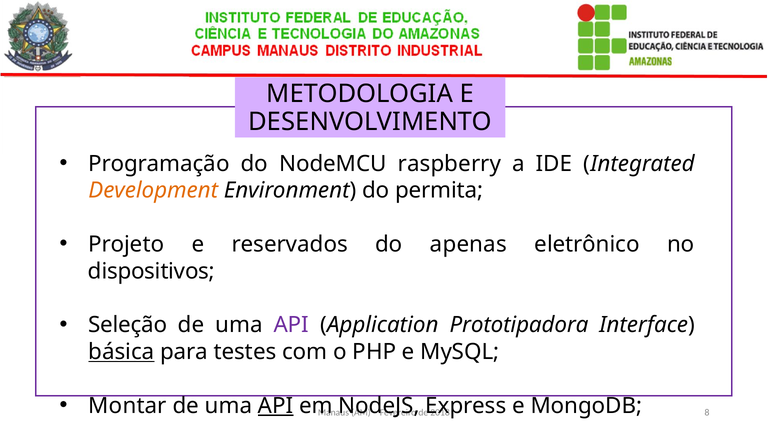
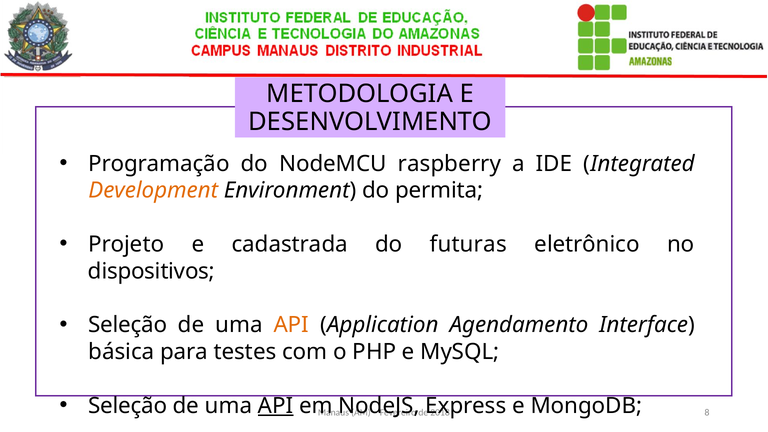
reservados: reservados -> cadastrada (290, 244)
apenas: apenas -> futuras (468, 244)
API colour: purple -> orange (291, 325)
Prototipadora: Prototipadora -> Agendamento (519, 325)
básica underline: present -> none (121, 352)
Montar: Montar -> Seleção (128, 406)
